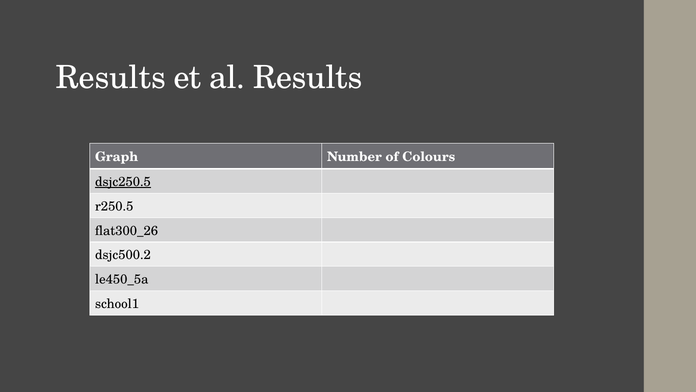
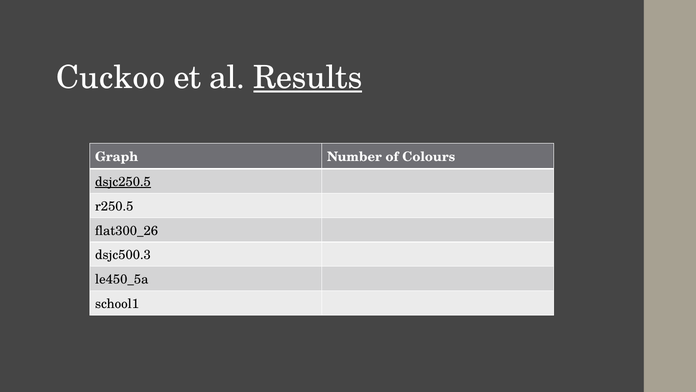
Results: Results -> Cuckoo (111, 78)
Results underline: none -> present (308, 78)
dsjc500.2: dsjc500.2 -> dsjc500.3 (123, 255)
